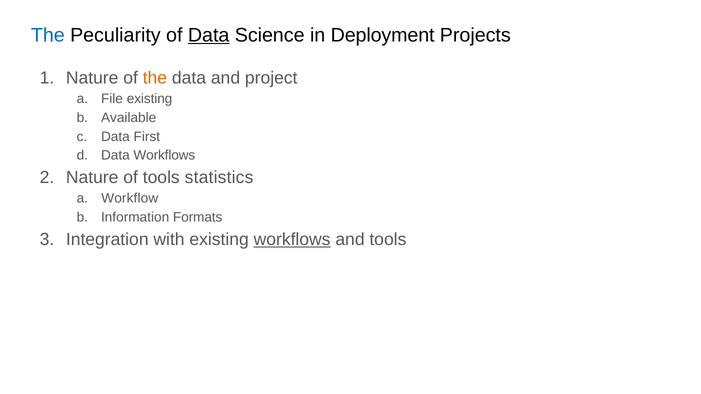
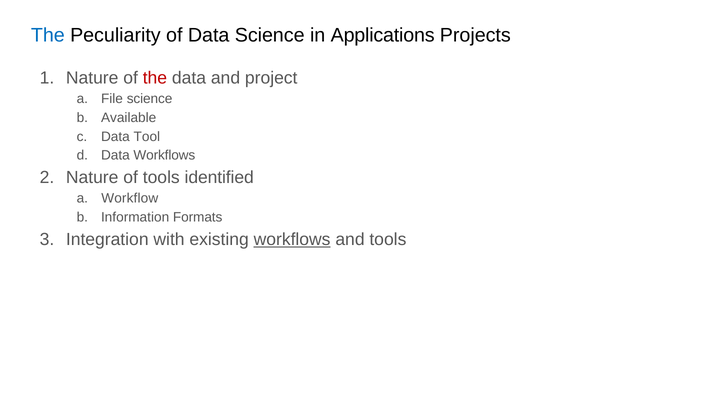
Data underline: present -> none (209, 35)
Deployment: Deployment -> Applications (383, 35)
the colour: orange -> red (155, 78)
File existing: existing -> science (150, 99)
First: First -> Tool (147, 137)
statistics: statistics -> identified (219, 178)
